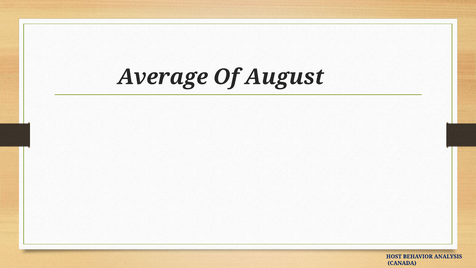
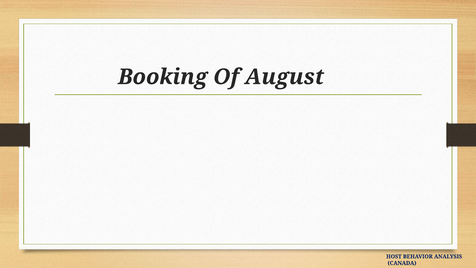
Average: Average -> Booking (163, 77)
